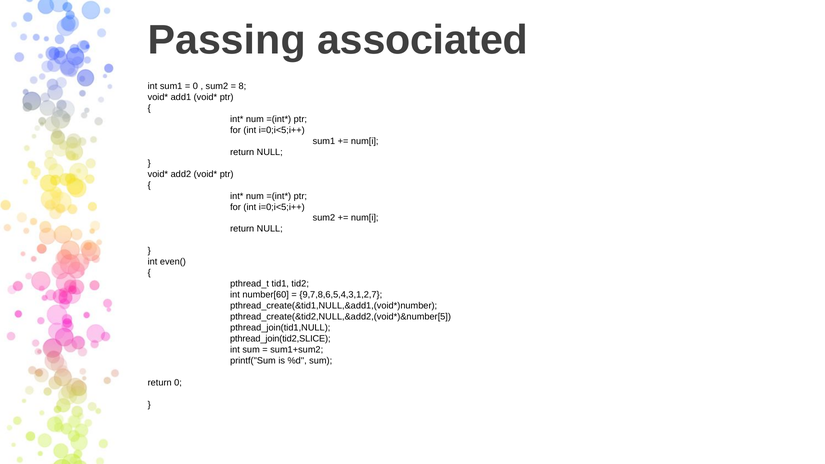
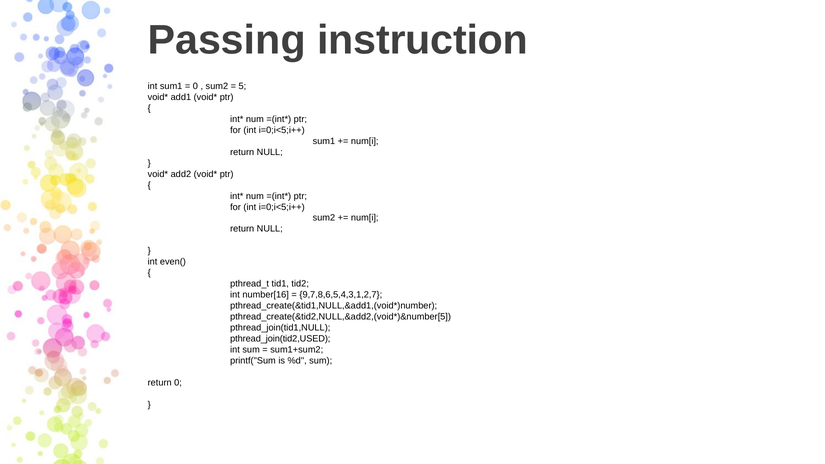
associated: associated -> instruction (423, 40)
8: 8 -> 5 (242, 86)
number[60: number[60 -> number[16 (266, 295)
pthread_join(tid2,SLICE: pthread_join(tid2,SLICE -> pthread_join(tid2,USED (280, 339)
